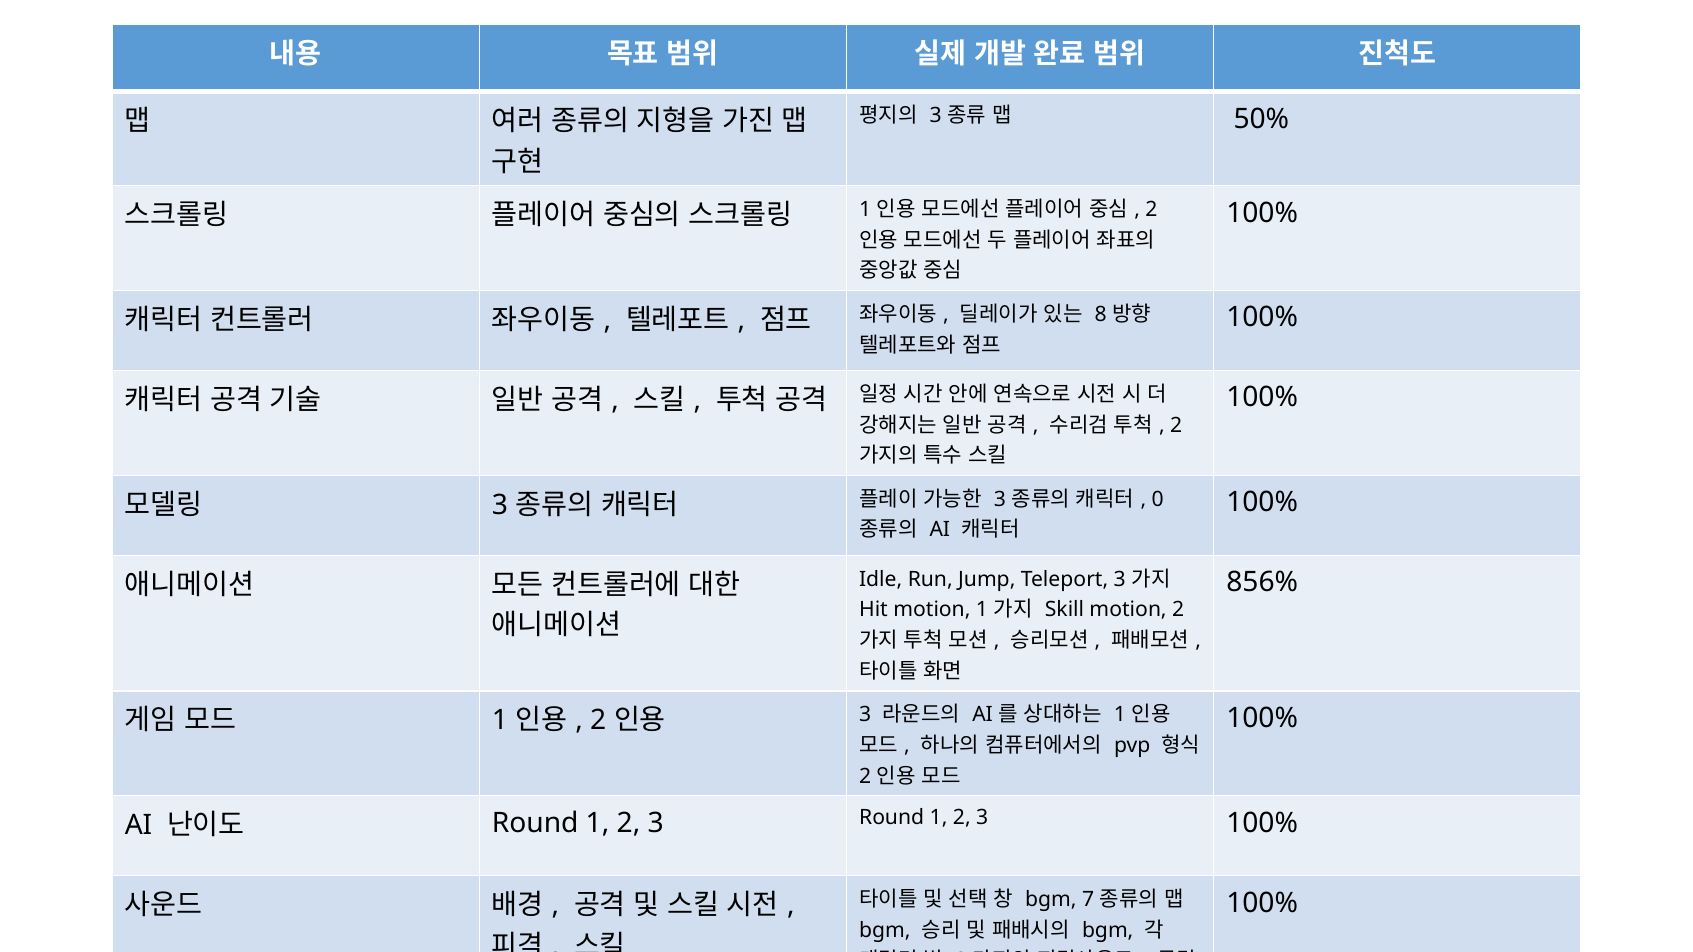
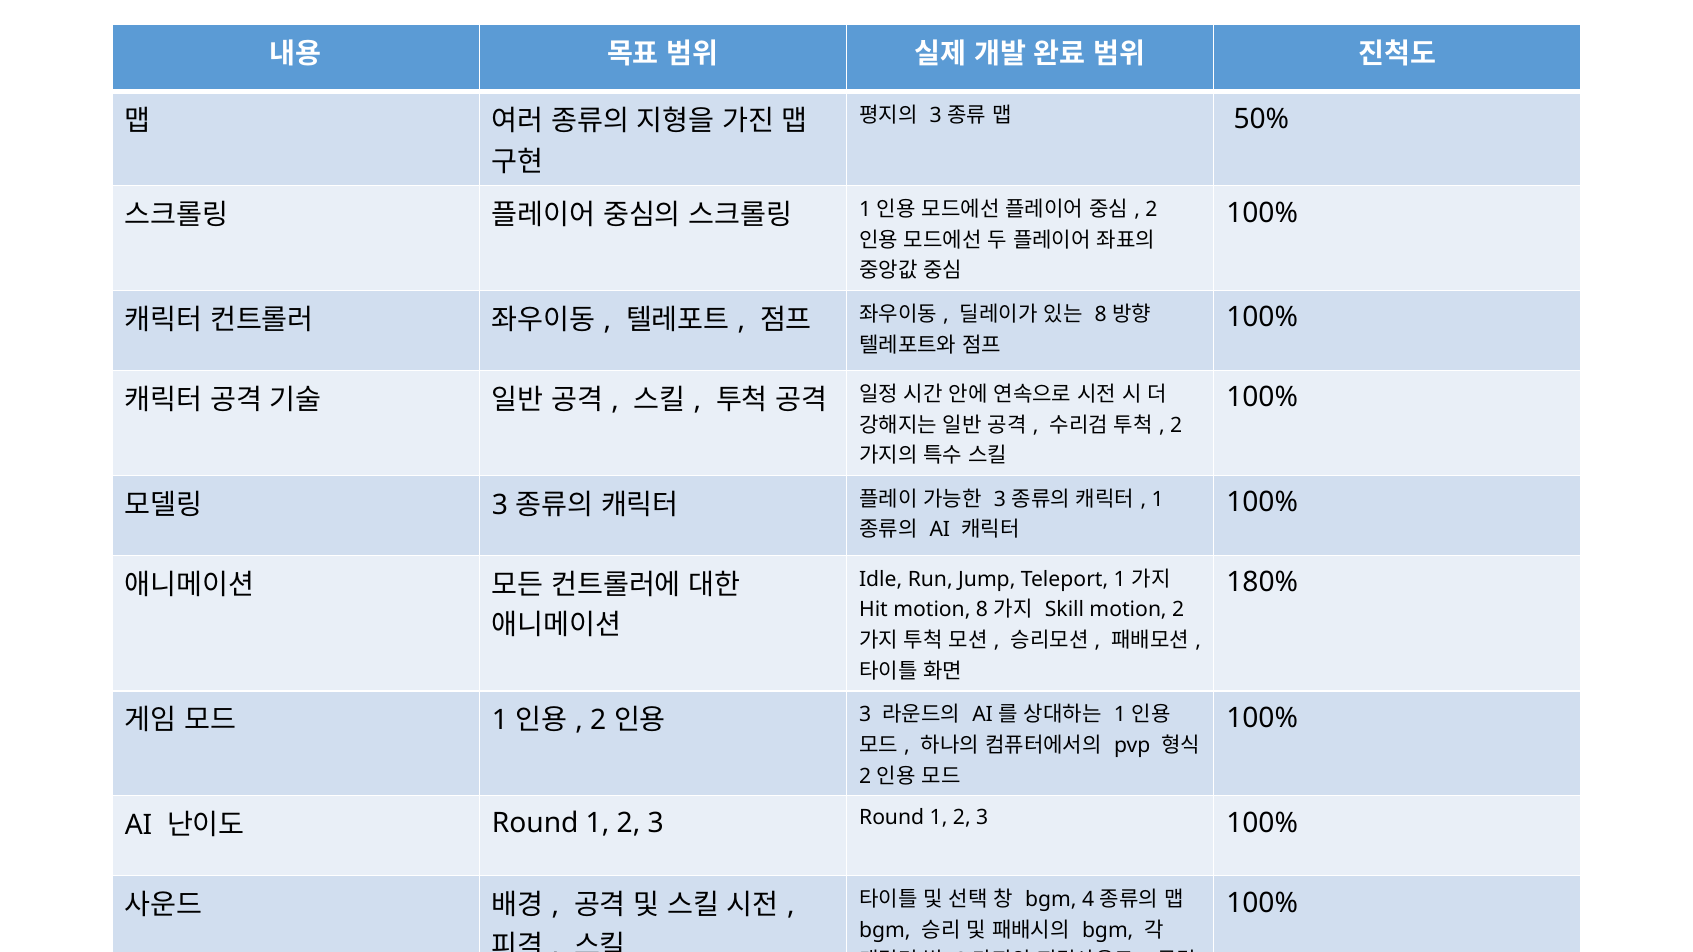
0: 0 -> 1 (1158, 499)
Teleport 3: 3 -> 1 (1120, 579)
856%: 856% -> 180% (1262, 583)
motion 1: 1 -> 8 (982, 610)
7: 7 -> 4 (1088, 900)
